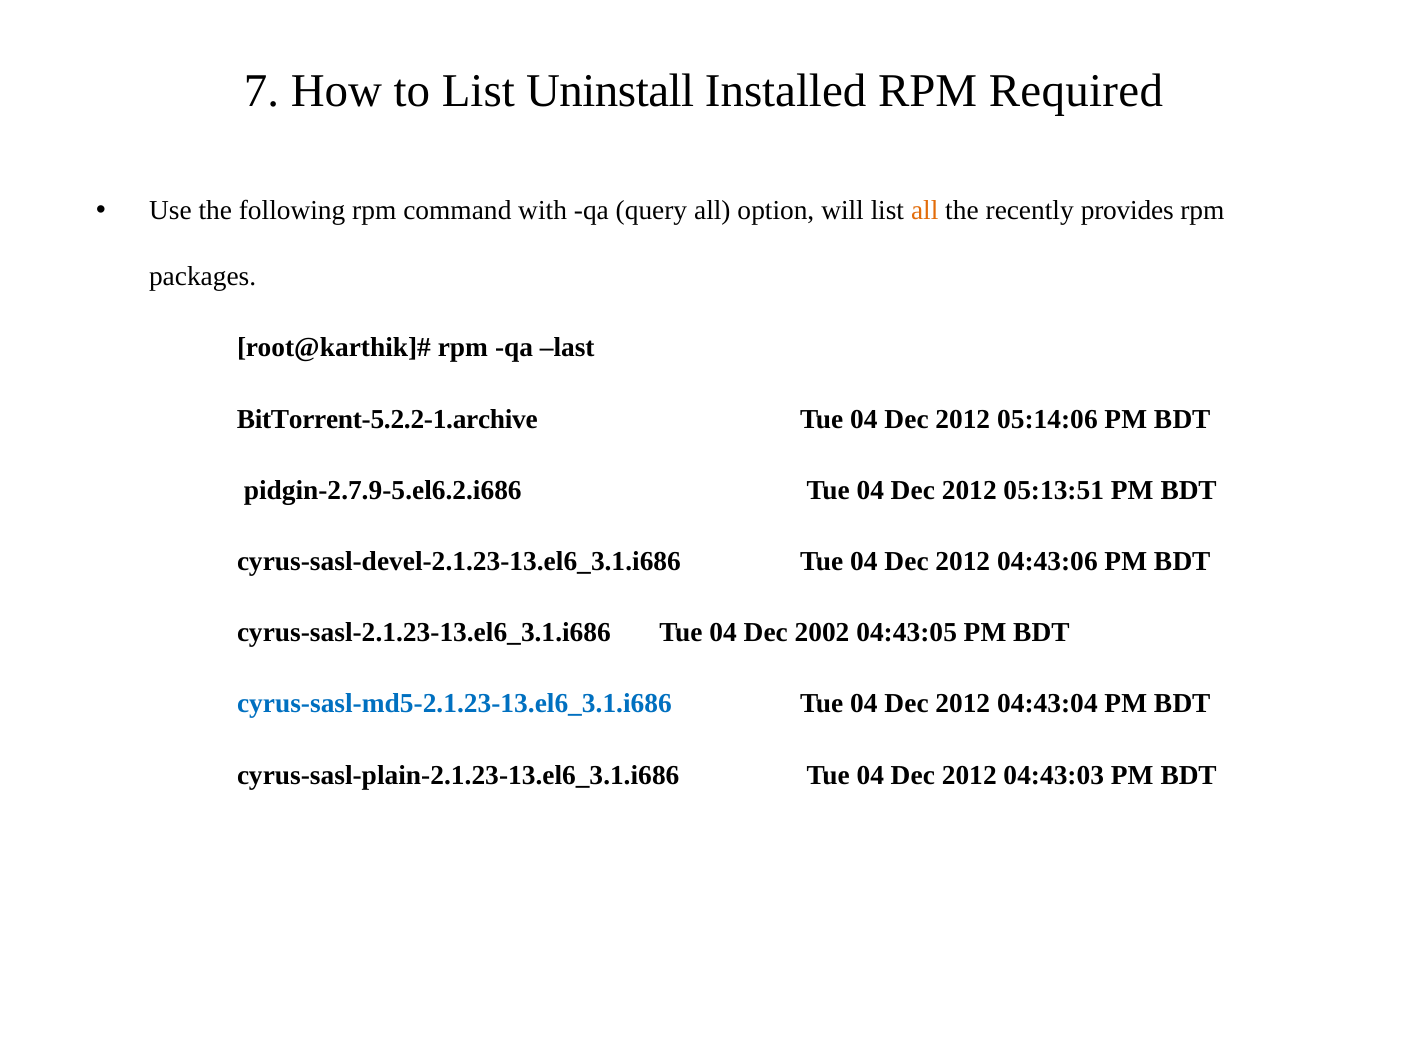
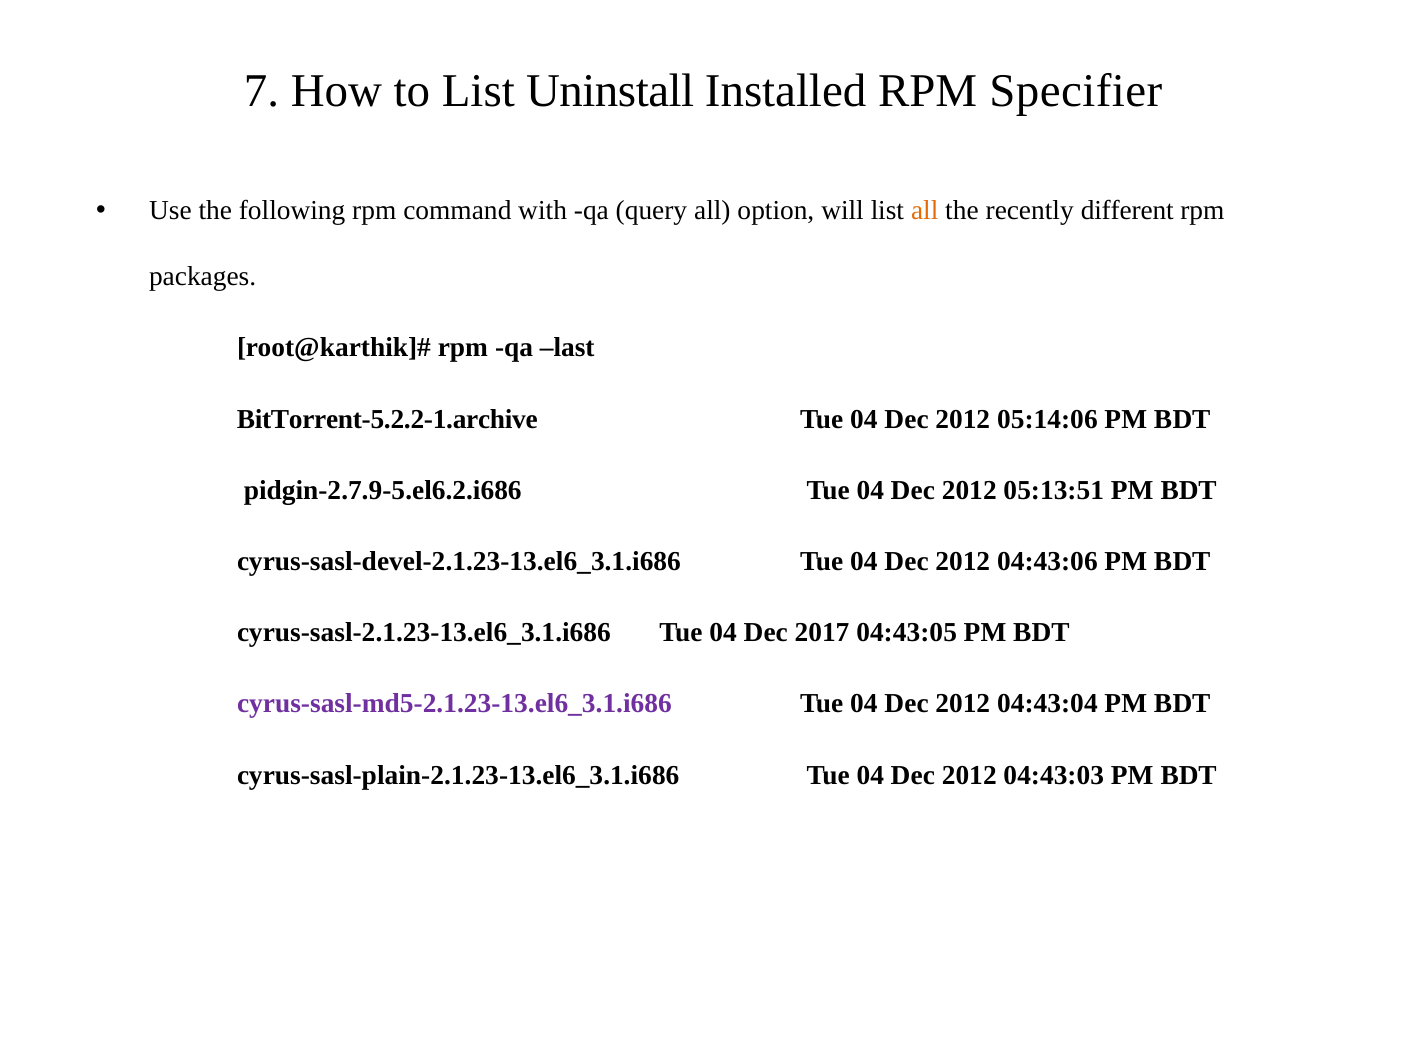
Required: Required -> Specifier (1076, 91)
provides: provides -> different (1127, 211)
2002: 2002 -> 2017 (822, 633)
cyrus-sasl-md5-2.1.23-13.el6_3.1.i686 colour: blue -> purple (454, 704)
